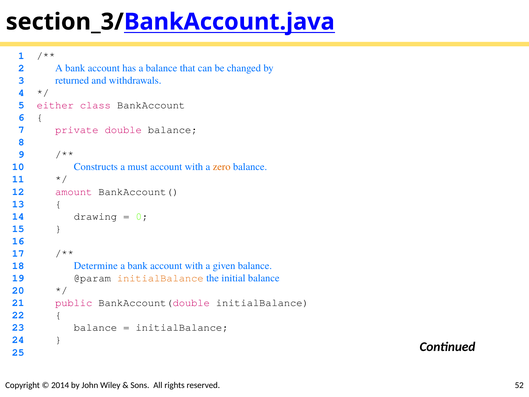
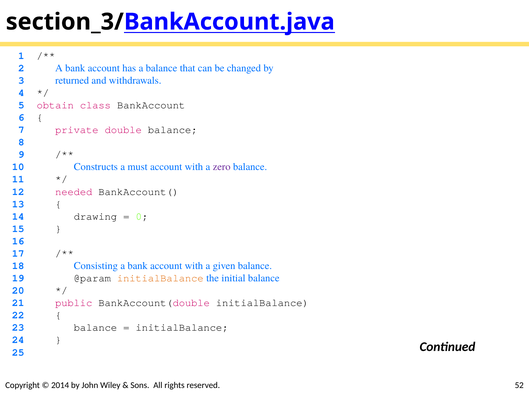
either: either -> obtain (55, 105)
zero colour: orange -> purple (222, 167)
amount: amount -> needed (74, 192)
Determine: Determine -> Consisting (96, 266)
